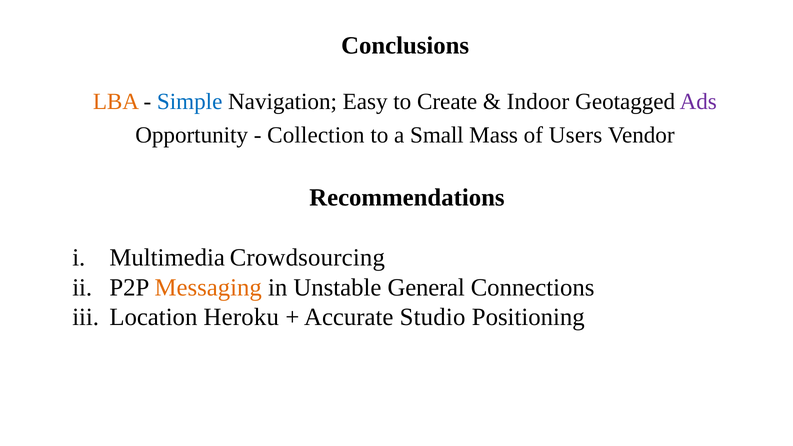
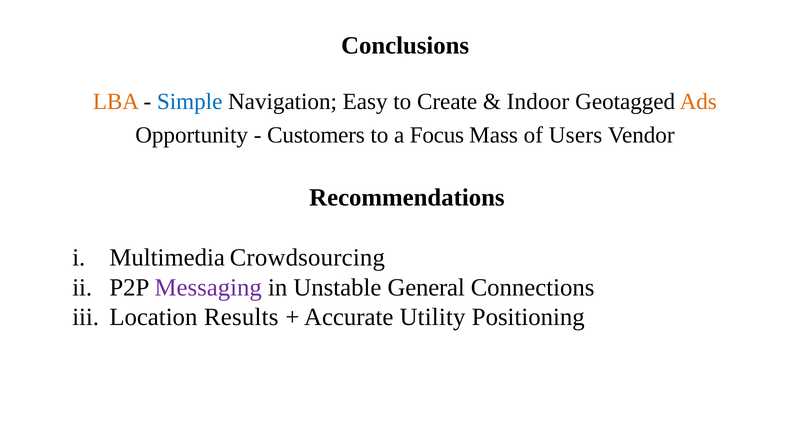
Ads colour: purple -> orange (698, 102)
Collection: Collection -> Customers (316, 135)
Small: Small -> Focus (437, 135)
Messaging colour: orange -> purple (208, 288)
Heroku: Heroku -> Results (241, 317)
Studio: Studio -> Utility (433, 317)
